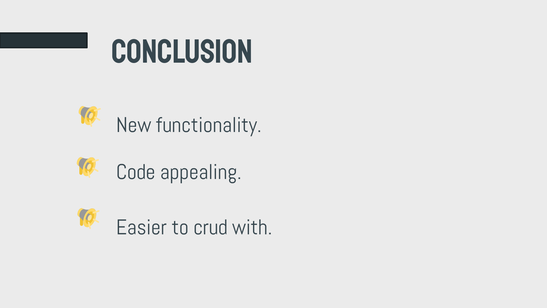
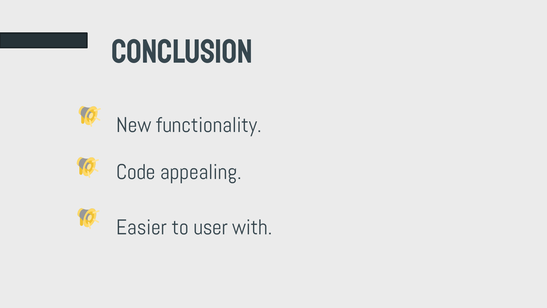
crud: crud -> user (211, 227)
